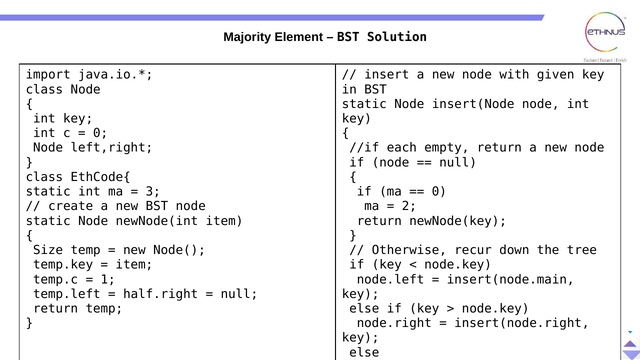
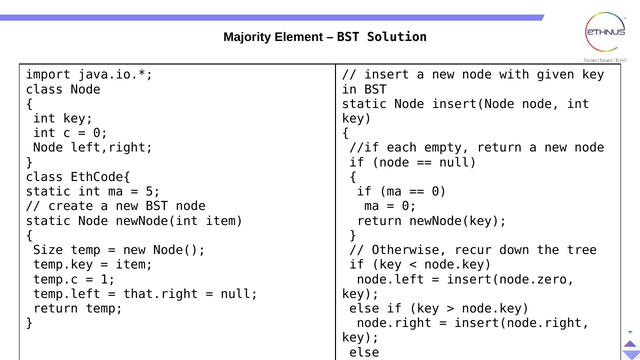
3: 3 -> 5 (153, 192)
2: 2 -> 0 (409, 206)
insert(node.main: insert(node.main -> insert(node.zero (511, 279)
half.right: half.right -> that.right (161, 294)
